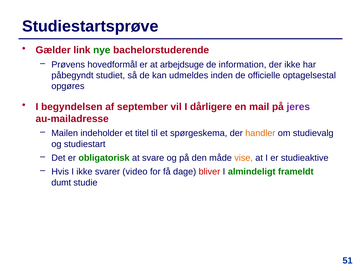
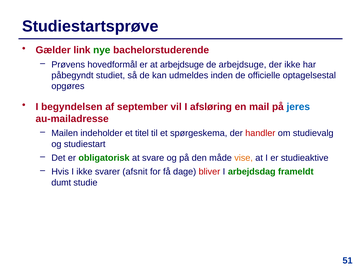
de information: information -> arbejdsuge (243, 64)
dårligere: dårligere -> afsløring (211, 107)
jeres colour: purple -> blue (298, 107)
handler colour: orange -> red (260, 133)
video: video -> afsnit (135, 172)
almindeligt: almindeligt -> arbejdsdag (252, 172)
